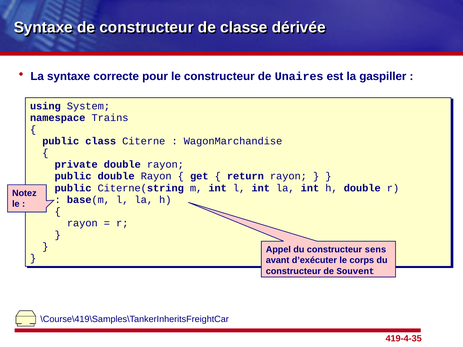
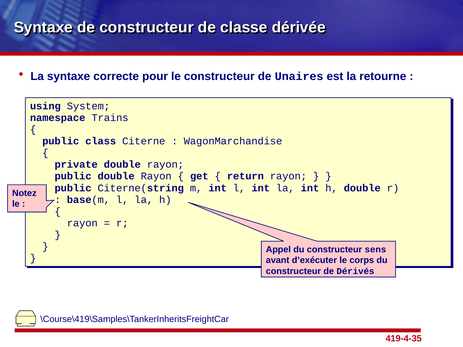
gaspiller: gaspiller -> retourne (383, 77)
Souvent: Souvent -> Dérivés (355, 271)
